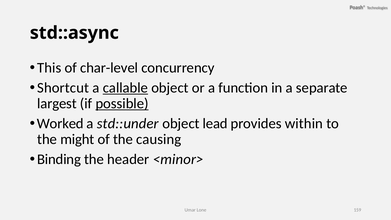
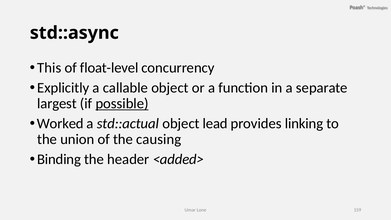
char-level: char-level -> float-level (109, 68)
Shortcut: Shortcut -> Explicitly (63, 88)
callable underline: present -> none (125, 88)
std::under: std::under -> std::actual (128, 124)
within: within -> linking (304, 124)
might: might -> union (77, 139)
<minor>: <minor> -> <added> (178, 159)
